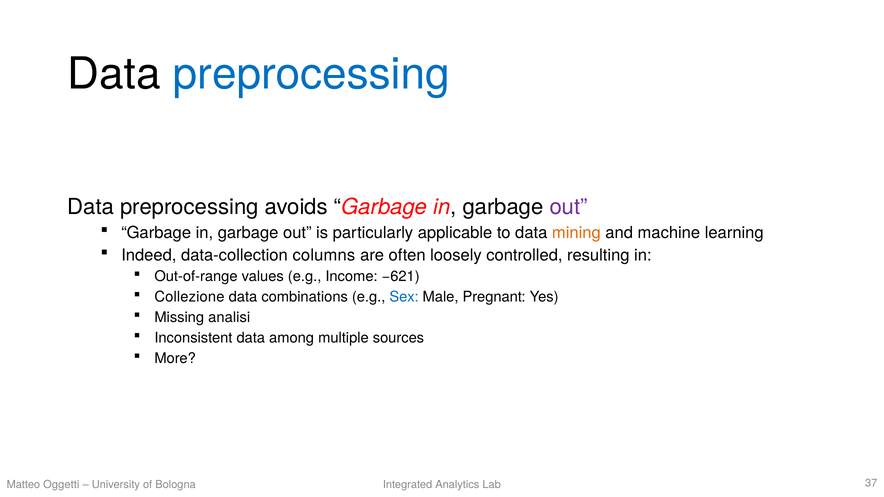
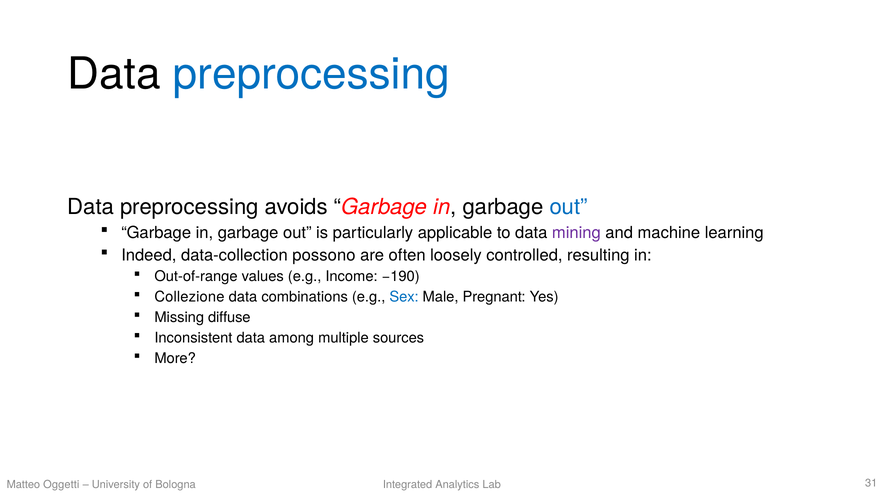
out colour: purple -> blue (569, 207)
mining colour: orange -> purple (576, 233)
columns: columns -> possono (324, 255)
−621: −621 -> −190 (401, 277)
analisi: analisi -> diffuse (229, 318)
37: 37 -> 31 (871, 483)
